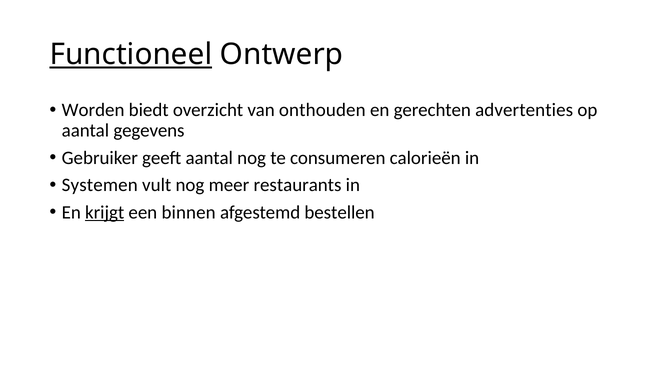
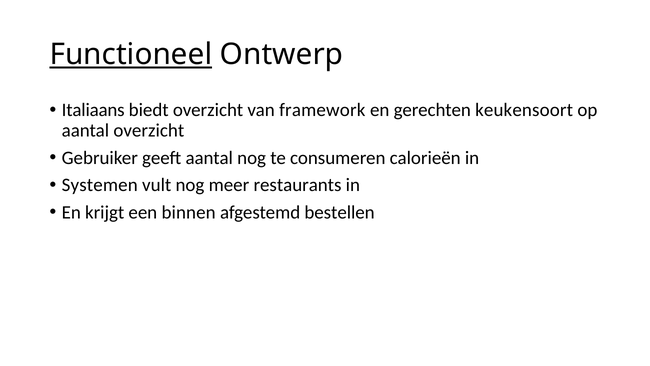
Worden: Worden -> Italiaans (93, 110)
onthouden: onthouden -> framework (322, 110)
advertenties: advertenties -> keukensoort (524, 110)
aantal gegevens: gegevens -> overzicht (149, 130)
krijgt underline: present -> none (105, 212)
